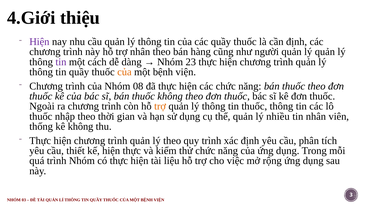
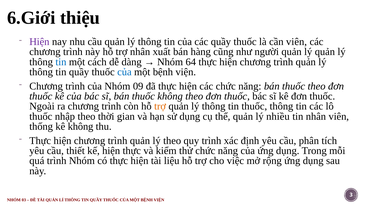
4.Giới: 4.Giới -> 6.Giới (31, 18)
cần định: định -> viên (297, 42)
nhân theo: theo -> xuất (162, 52)
tin colour: purple -> blue (61, 62)
23: 23 -> 64 (191, 62)
của colour: orange -> blue (124, 72)
08: 08 -> 09 (138, 86)
